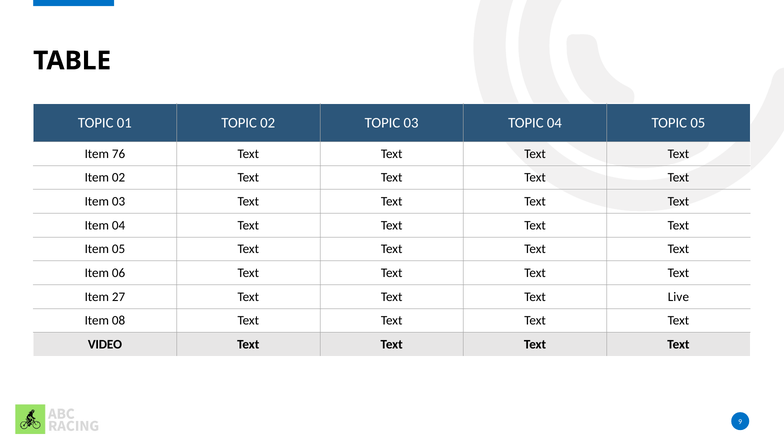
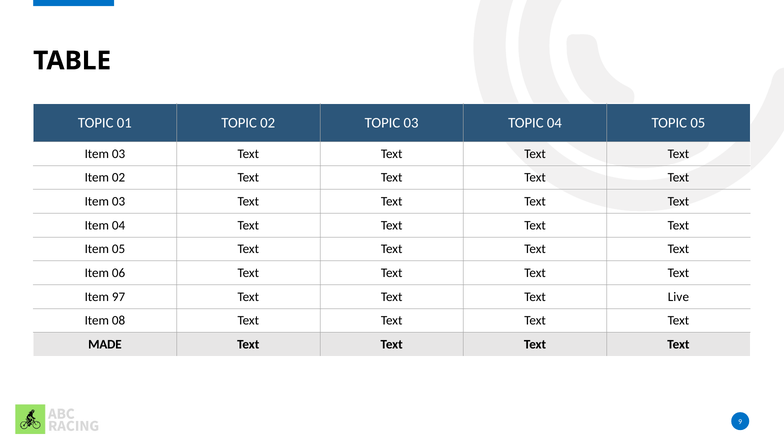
76: 76 -> 03 (119, 154)
27: 27 -> 97 (119, 297)
VIDEO: VIDEO -> MADE (105, 344)
